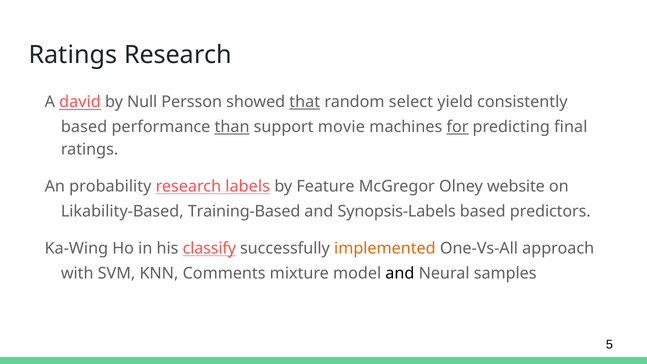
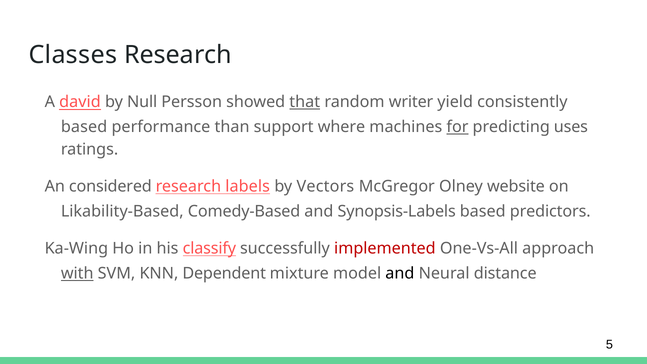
Ratings: Ratings -> Classes (73, 55)
select: select -> writer (411, 102)
than underline: present -> none (232, 127)
movie: movie -> where (341, 127)
final: final -> uses (571, 127)
probability: probability -> considered (110, 186)
Feature: Feature -> Vectors (325, 186)
Training-Based: Training-Based -> Comedy-Based (244, 211)
implemented colour: orange -> red (385, 248)
with underline: none -> present (77, 273)
Comments: Comments -> Dependent (224, 273)
samples: samples -> distance (505, 273)
